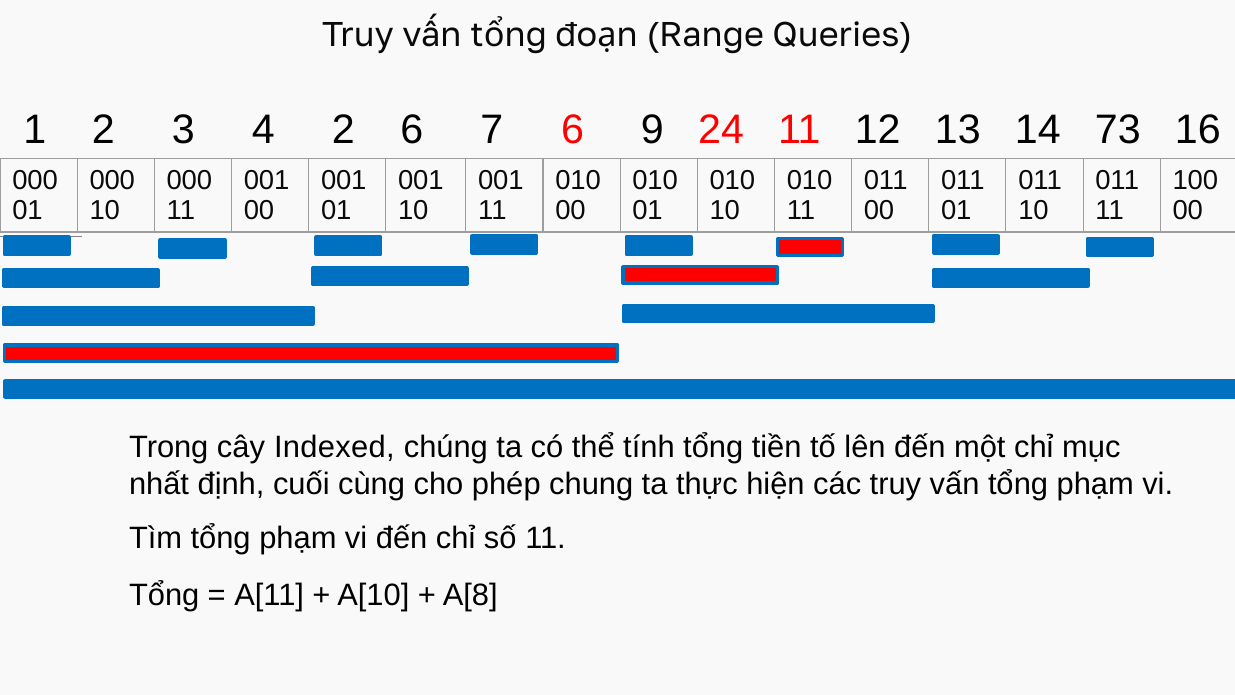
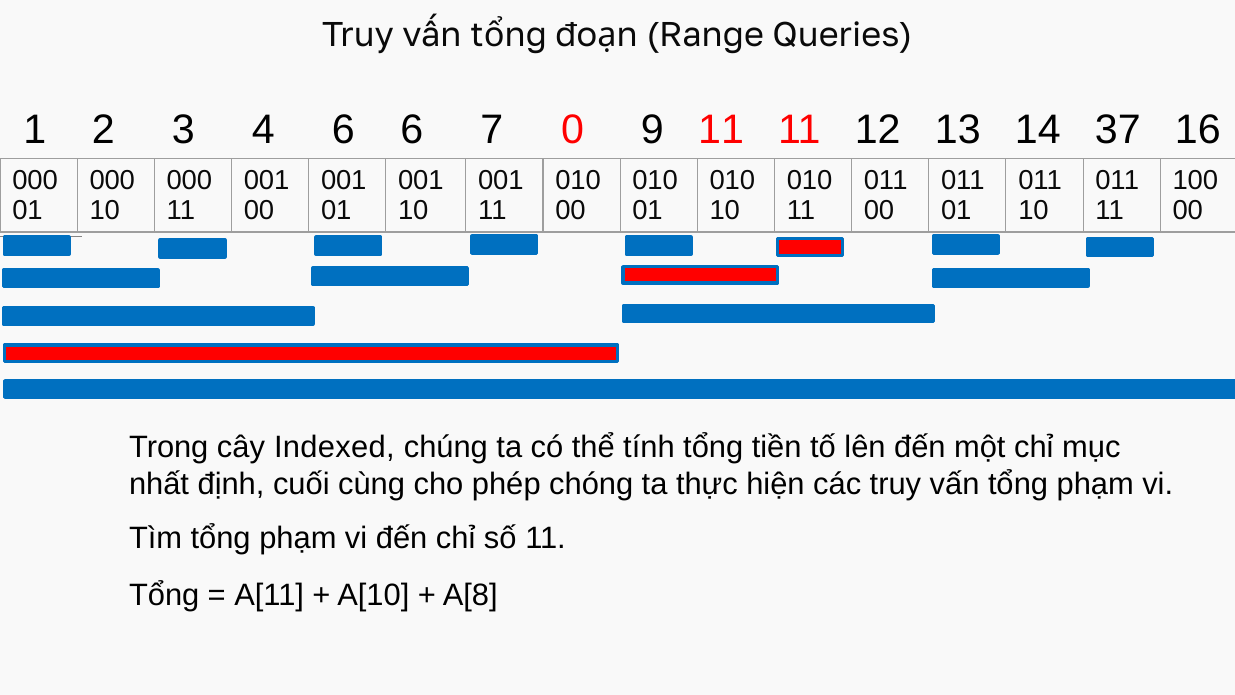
4 2: 2 -> 6 (343, 130)
7 6: 6 -> 0 (572, 130)
9 24: 24 -> 11 (721, 130)
73: 73 -> 37 (1118, 130)
chung: chung -> chóng (591, 484)
